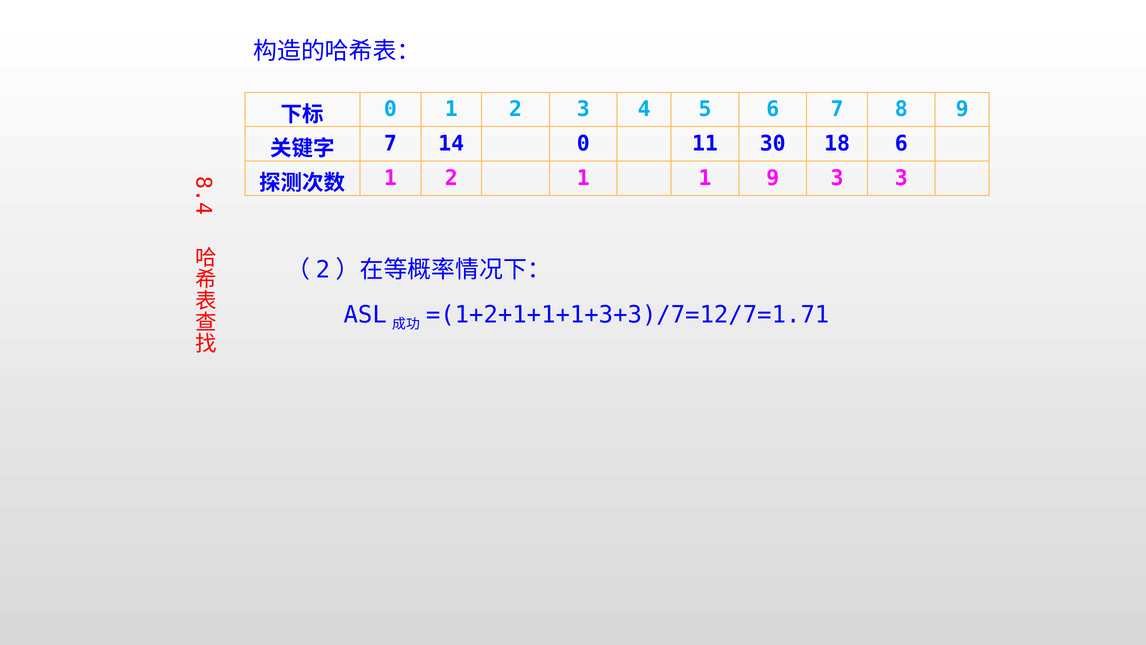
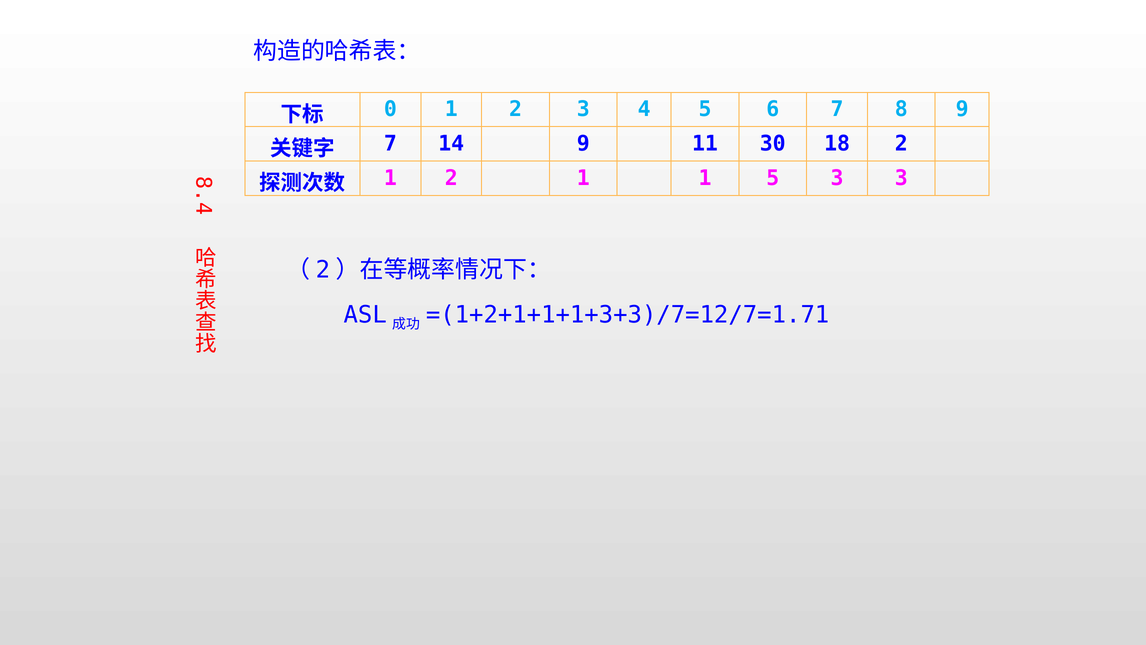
14 0: 0 -> 9 (583, 144)
18 6: 6 -> 2 (901, 144)
1 9: 9 -> 5 (773, 178)
